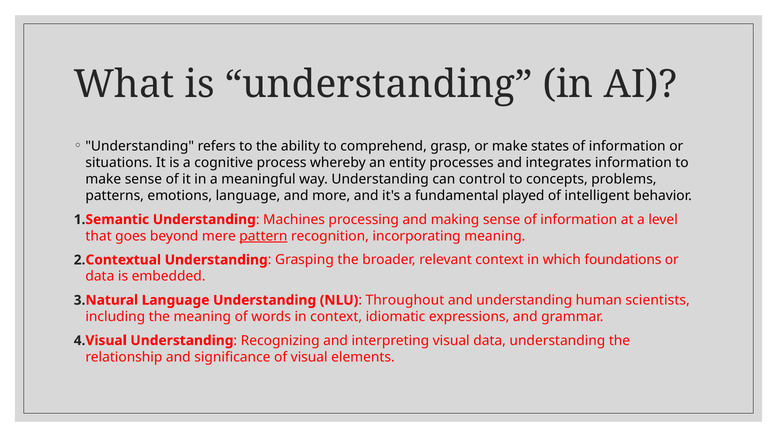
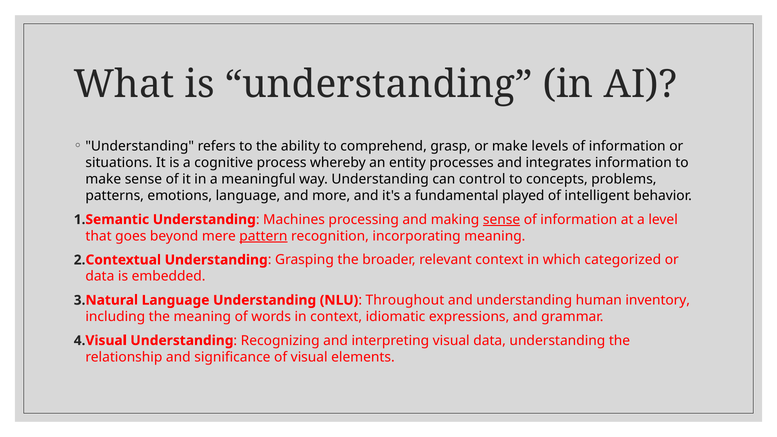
states: states -> levels (550, 146)
sense underline: none -> present (502, 220)
foundations: foundations -> categorized (623, 260)
scientists: scientists -> inventory (658, 300)
